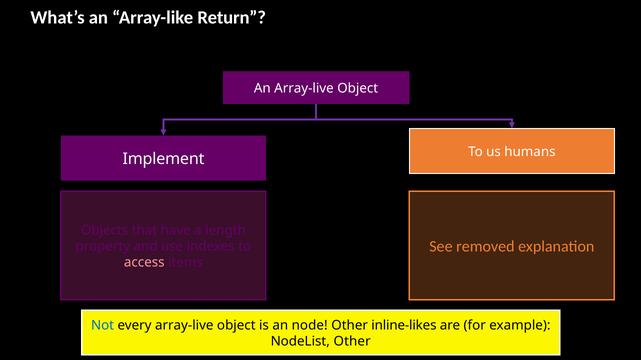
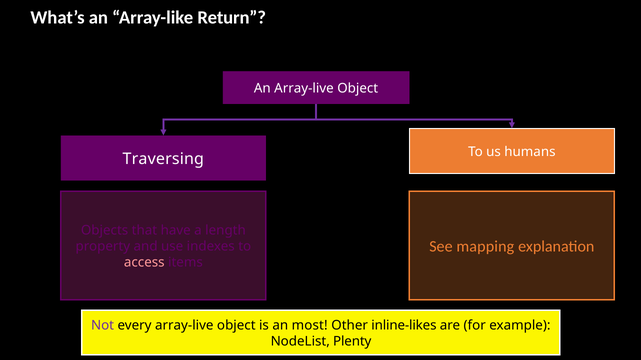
Implement: Implement -> Traversing (163, 159)
removed: removed -> mapping (485, 247)
Not colour: blue -> purple (103, 326)
node: node -> most (310, 326)
NodeList Other: Other -> Plenty (352, 342)
